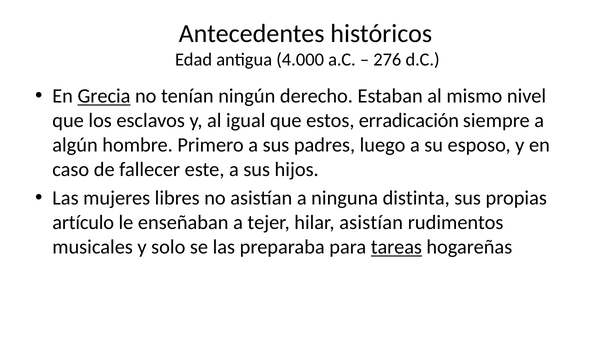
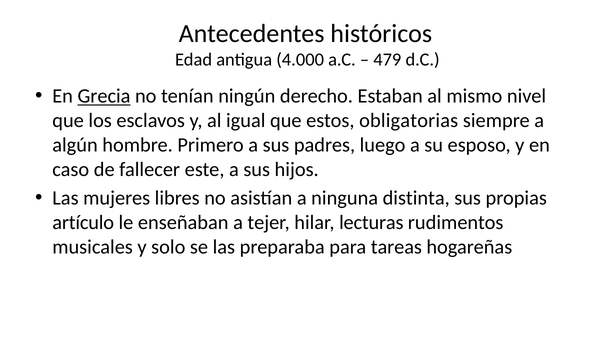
276: 276 -> 479 (387, 60)
erradicación: erradicación -> obligatorias (409, 121)
hilar asistían: asistían -> lecturas (371, 222)
tareas underline: present -> none (396, 247)
